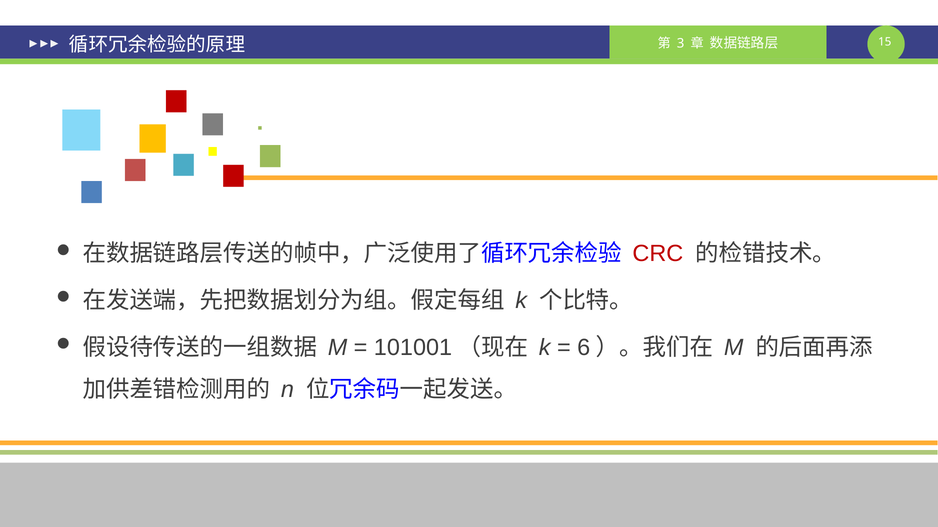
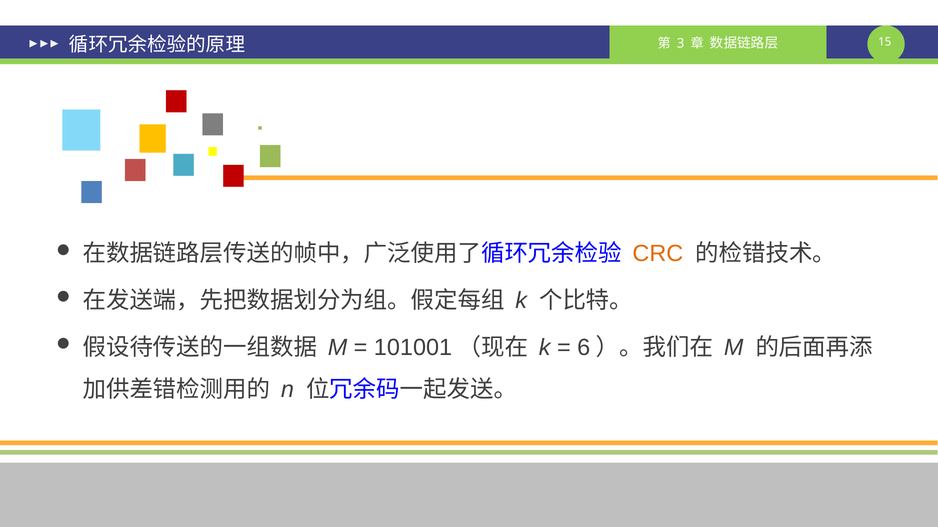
CRC colour: red -> orange (658, 254)
